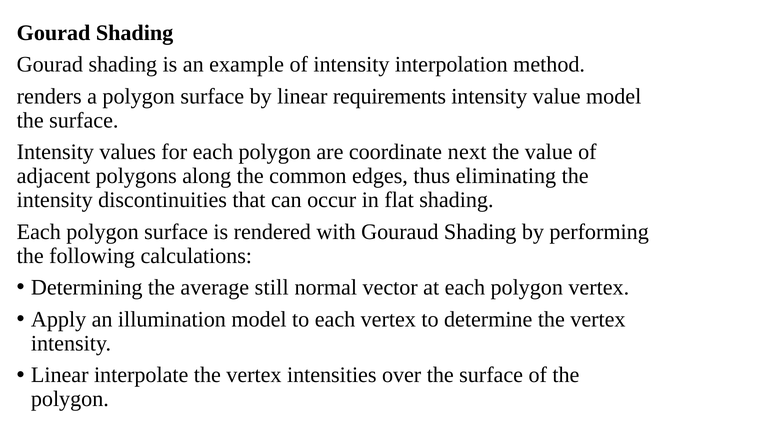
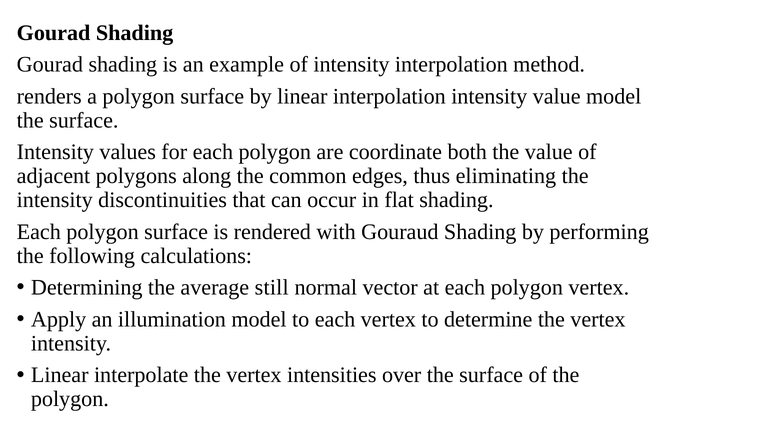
linear requirements: requirements -> interpolation (389, 96)
next: next -> both (467, 152)
